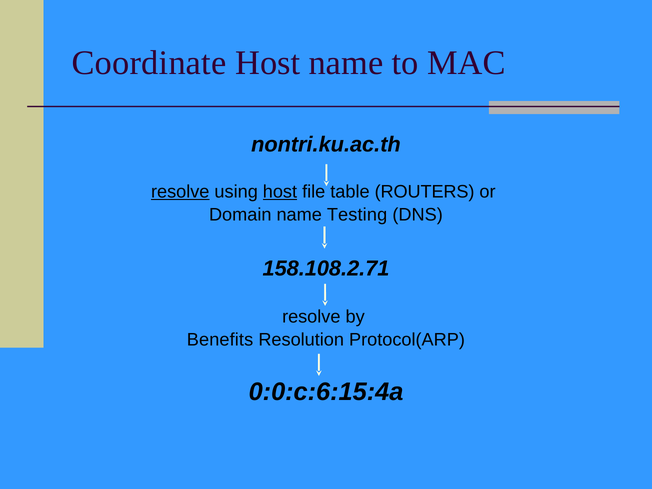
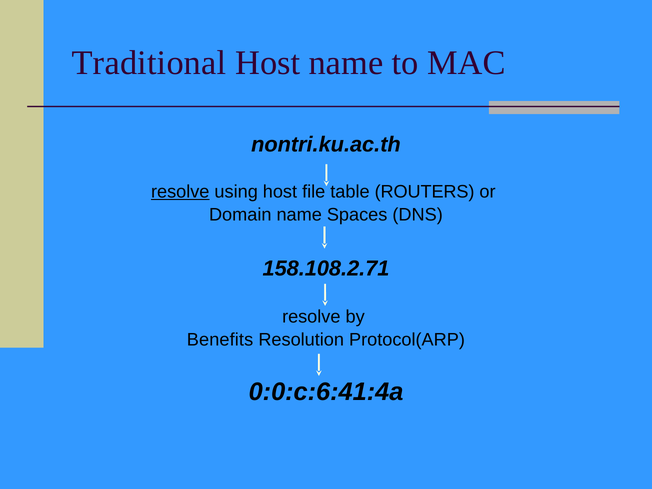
Coordinate: Coordinate -> Traditional (149, 63)
host underline: present -> none (280, 192)
Testing: Testing -> Spaces (357, 215)
0:0:c:6:15:4a: 0:0:c:6:15:4a -> 0:0:c:6:41:4a (326, 392)
